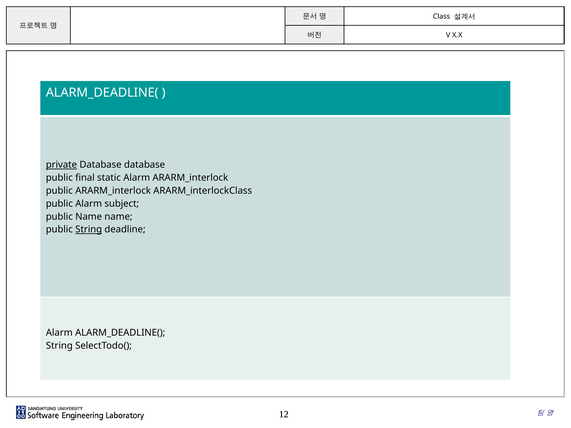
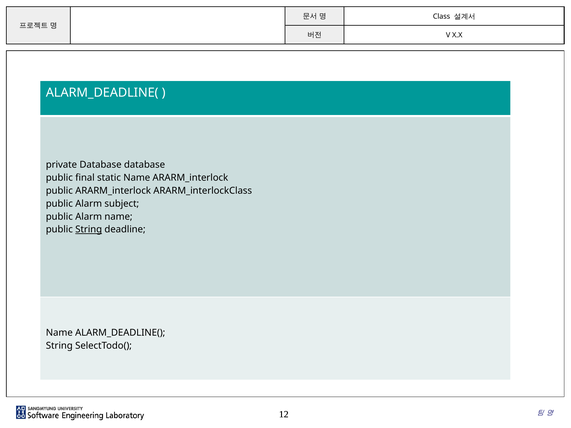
private underline: present -> none (61, 165)
static Alarm: Alarm -> Name (137, 178)
Name: Name -> Alarm (89, 217)
Alarm: Alarm -> Name (59, 333)
